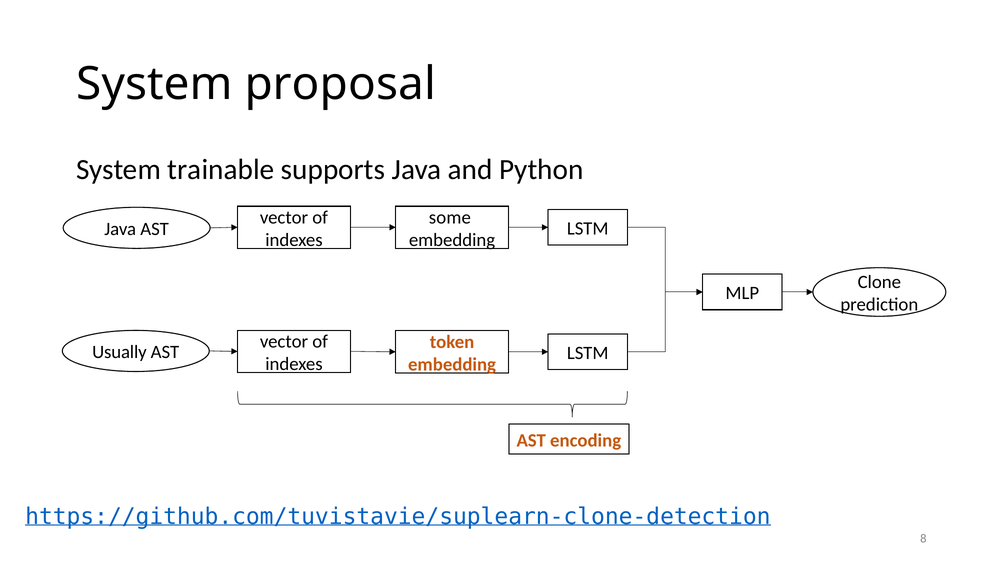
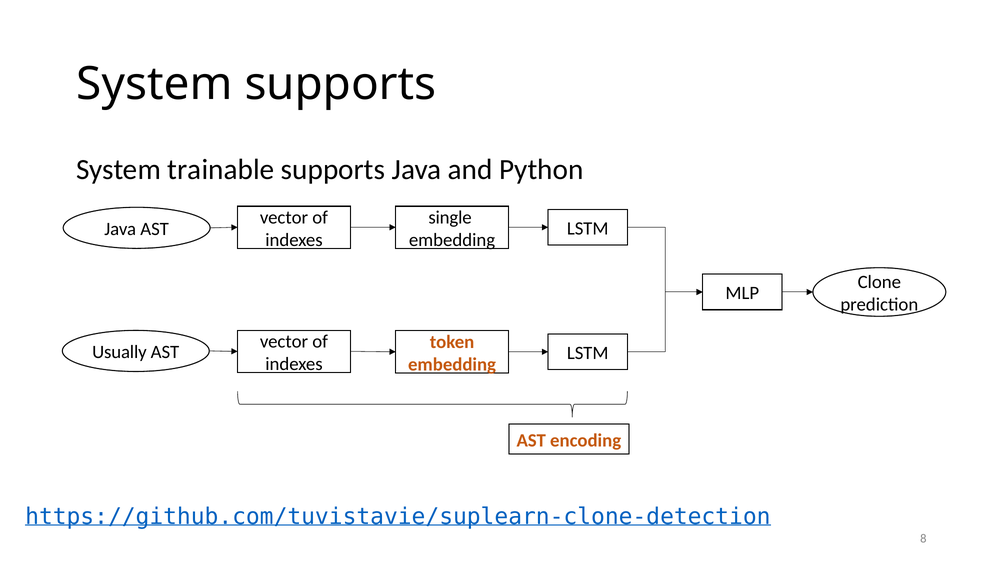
System proposal: proposal -> supports (340, 84)
some: some -> single (450, 217)
